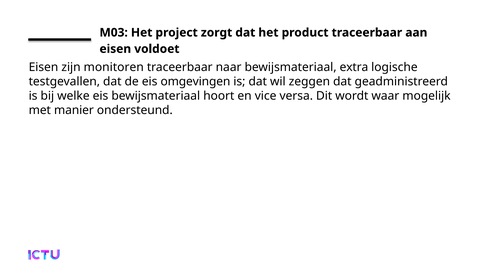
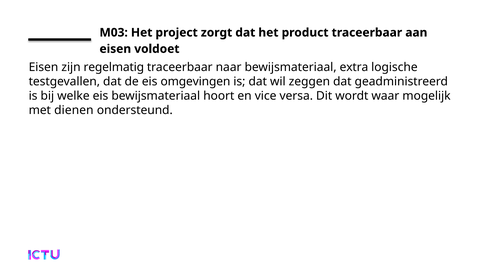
monitoren: monitoren -> regelmatig (114, 67)
manier: manier -> dienen (74, 110)
